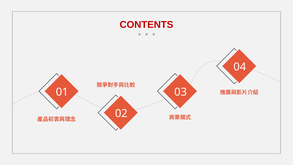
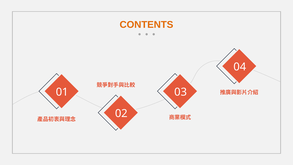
CONTENTS colour: red -> orange (146, 25)
